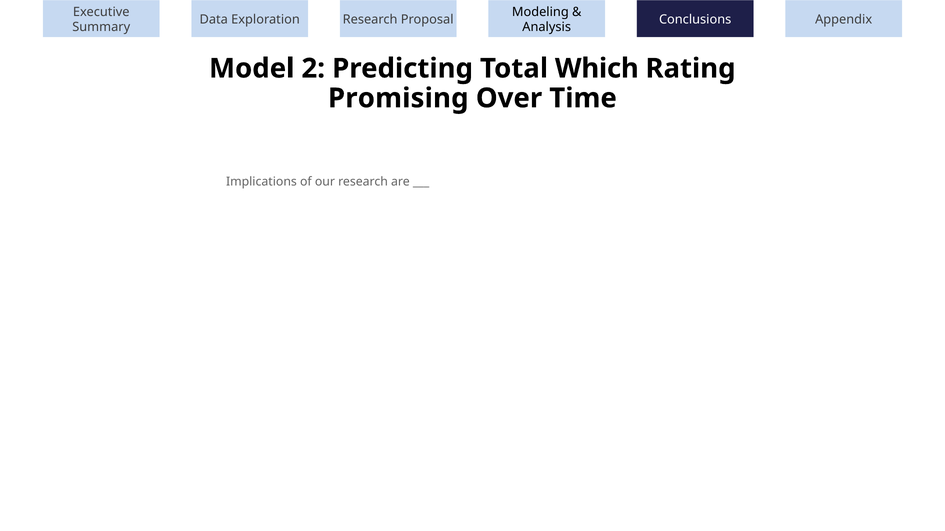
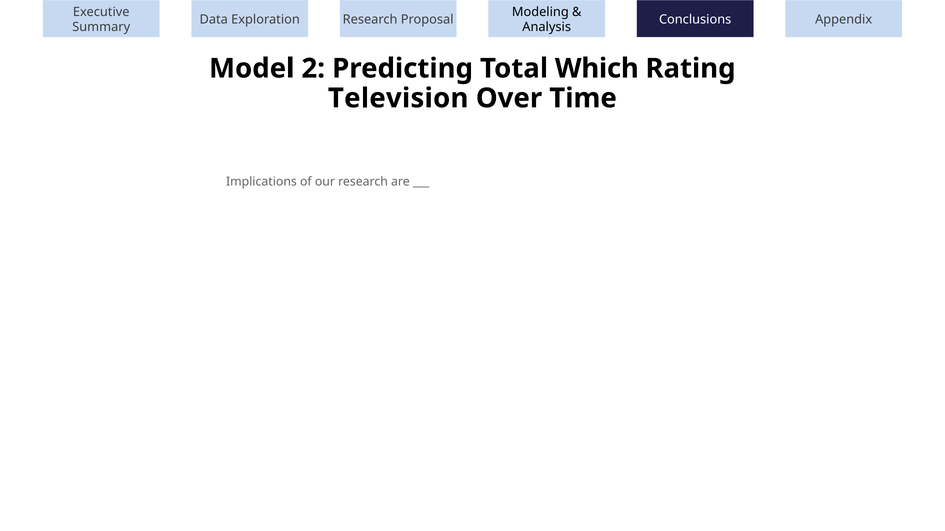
Promising: Promising -> Television (398, 98)
